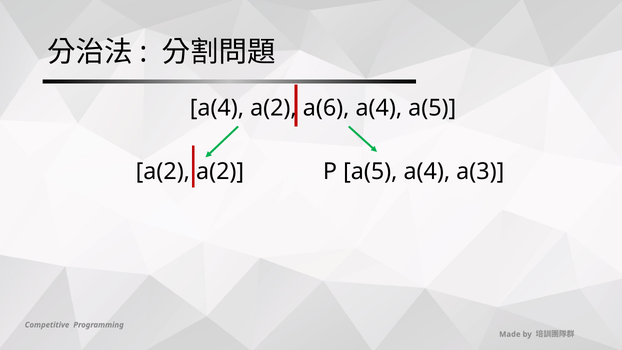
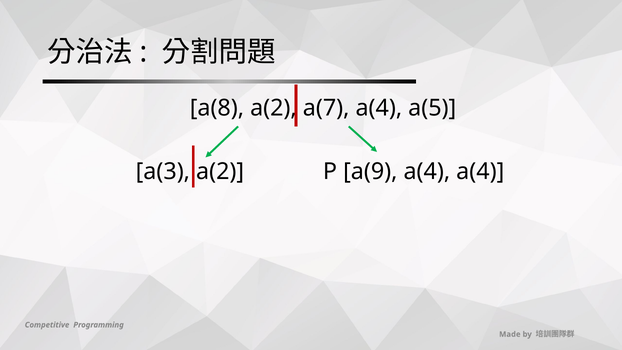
a(4: a(4 -> a(8 (217, 108)
a(6: a(6 -> a(7 (326, 108)
a(2: a(2 -> a(3 (163, 171)
P a(5: a(5 -> a(9 (370, 171)
a(4 a(3: a(3 -> a(4 (480, 171)
